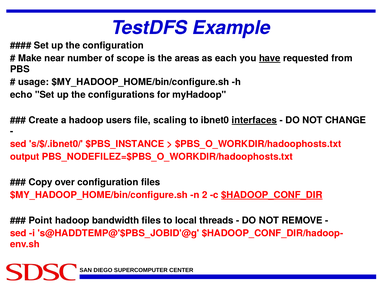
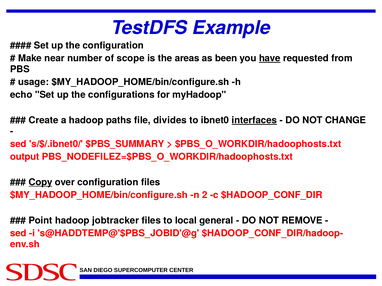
each: each -> been (226, 58)
users: users -> paths (119, 120)
scaling: scaling -> divides (170, 120)
$PBS_INSTANCE: $PBS_INSTANCE -> $PBS_SUMMARY (125, 144)
Copy underline: none -> present (41, 183)
$HADOOP_CONF_DIR underline: present -> none (272, 195)
bandwidth: bandwidth -> jobtracker (116, 221)
threads: threads -> general (216, 221)
